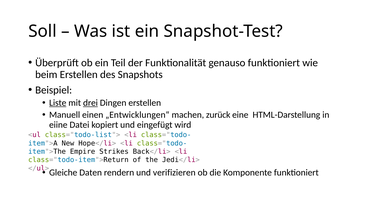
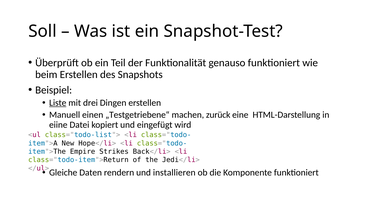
drei underline: present -> none (90, 103)
„Entwicklungen“: „Entwicklungen“ -> „Testgetriebene“ (137, 115)
verifizieren: verifizieren -> installieren (174, 172)
